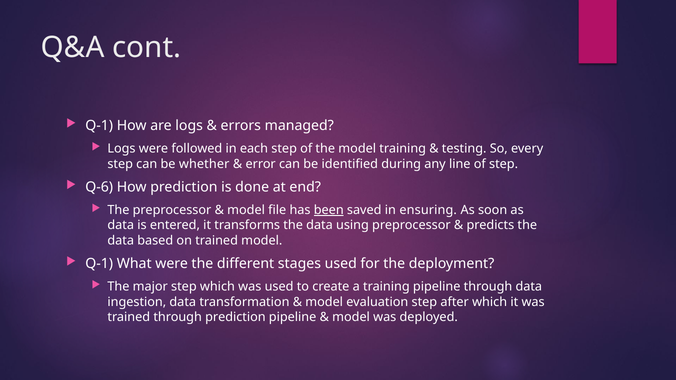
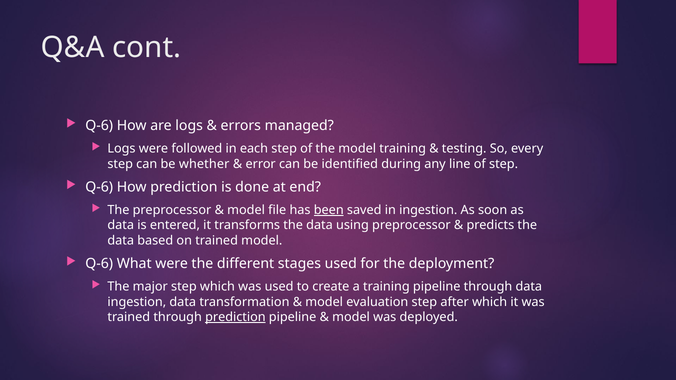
Q-1: Q-1 -> Q-6 (99, 126)
in ensuring: ensuring -> ingestion (428, 210)
Q-1: Q-1 -> Q-6 (99, 264)
prediction underline: none -> present (235, 317)
